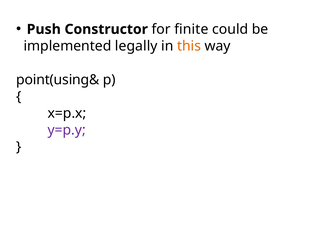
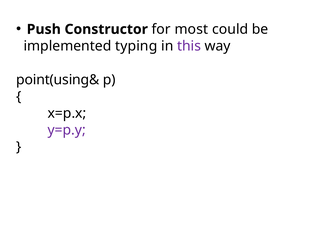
finite: finite -> most (191, 29)
legally: legally -> typing (136, 46)
this colour: orange -> purple (189, 46)
